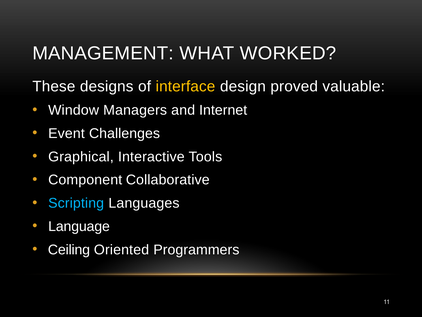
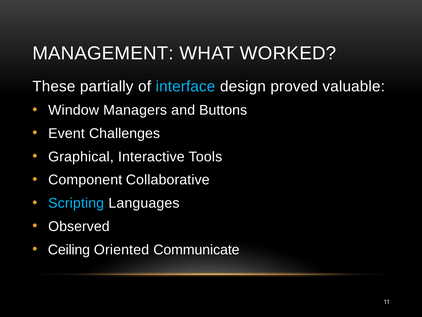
designs: designs -> partially (107, 86)
interface colour: yellow -> light blue (185, 86)
Internet: Internet -> Buttons (223, 110)
Language: Language -> Observed (79, 226)
Programmers: Programmers -> Communicate (196, 249)
